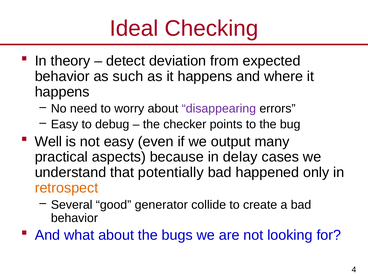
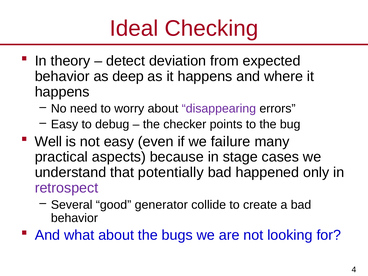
such: such -> deep (128, 76)
output: output -> failure (231, 142)
delay: delay -> stage (240, 157)
retrospect colour: orange -> purple (67, 188)
